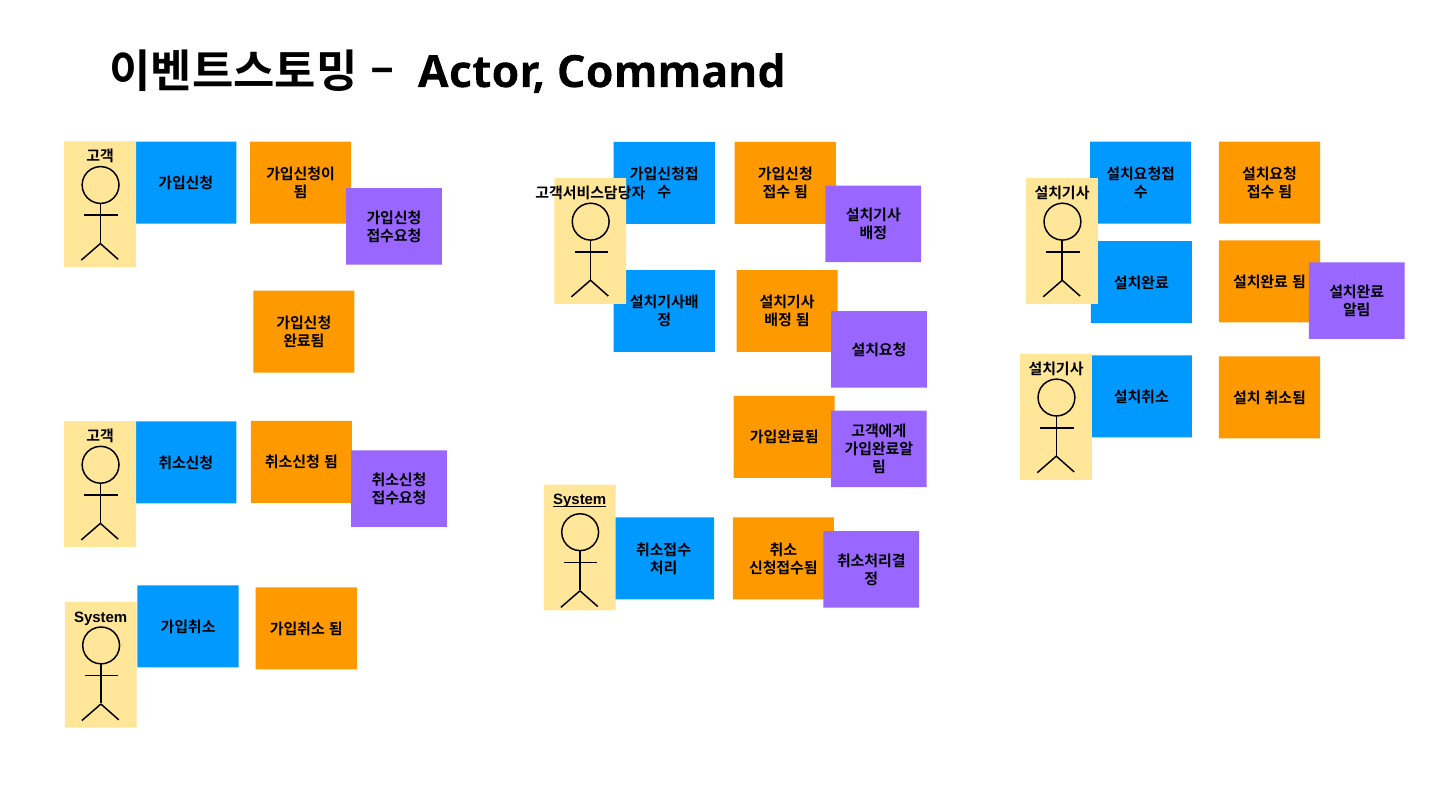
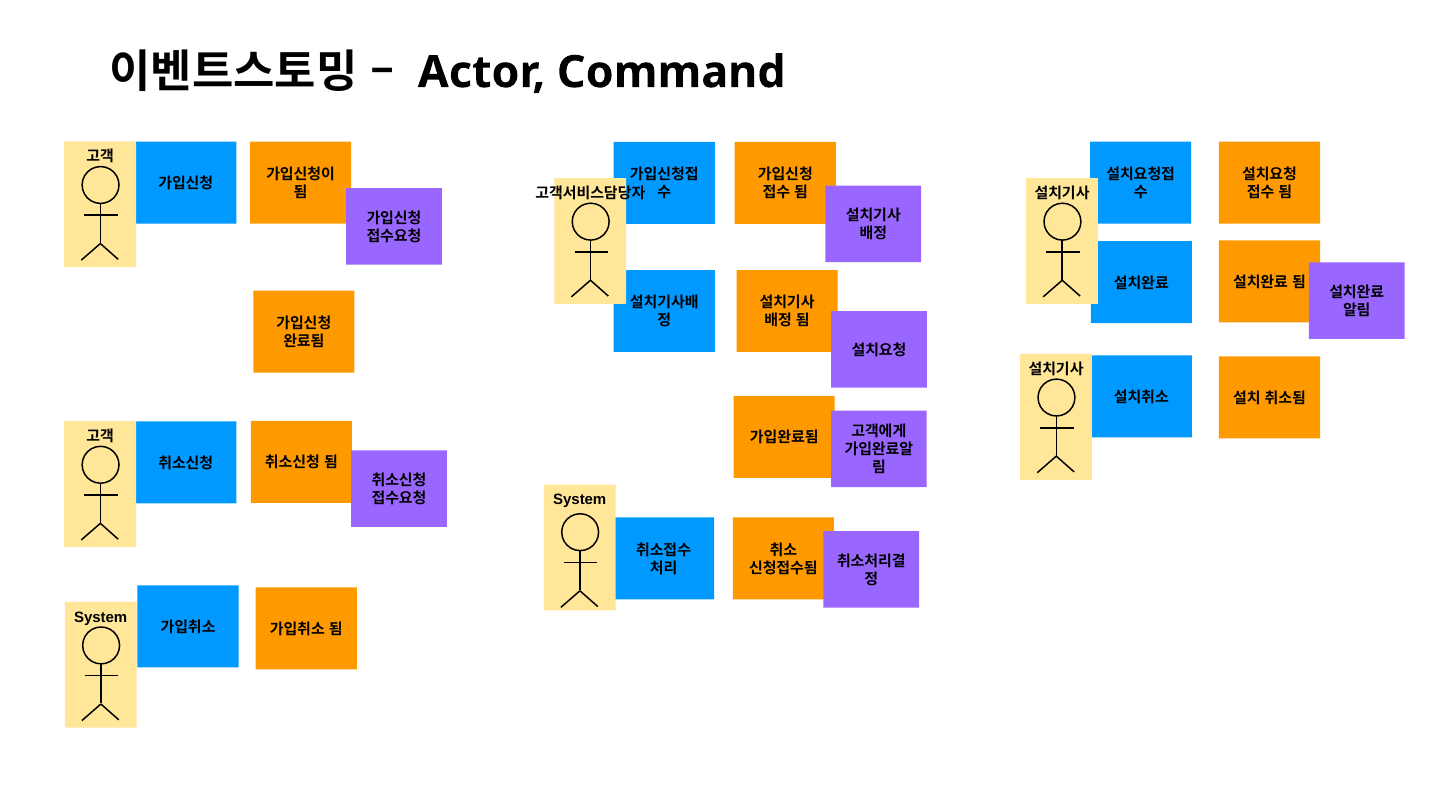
System underline: present -> none (580, 500)
